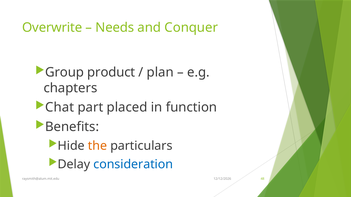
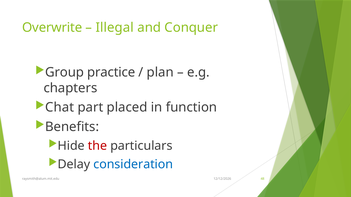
Needs: Needs -> Illegal (115, 28)
product: product -> practice (111, 72)
the colour: orange -> red (97, 146)
